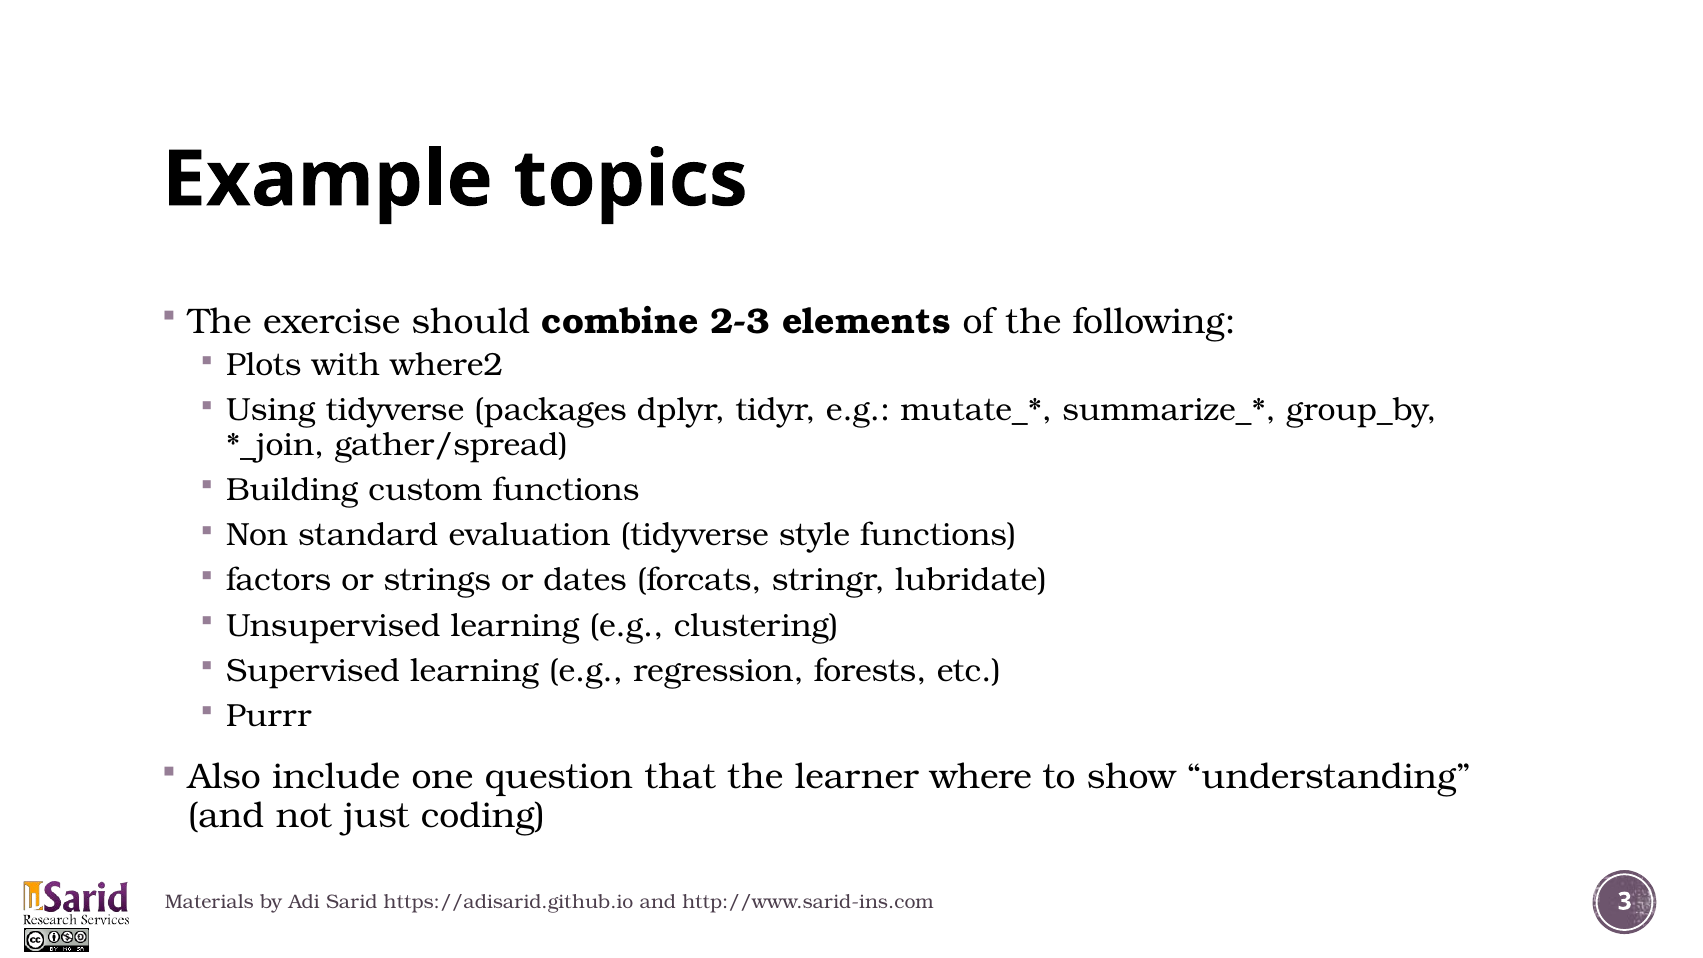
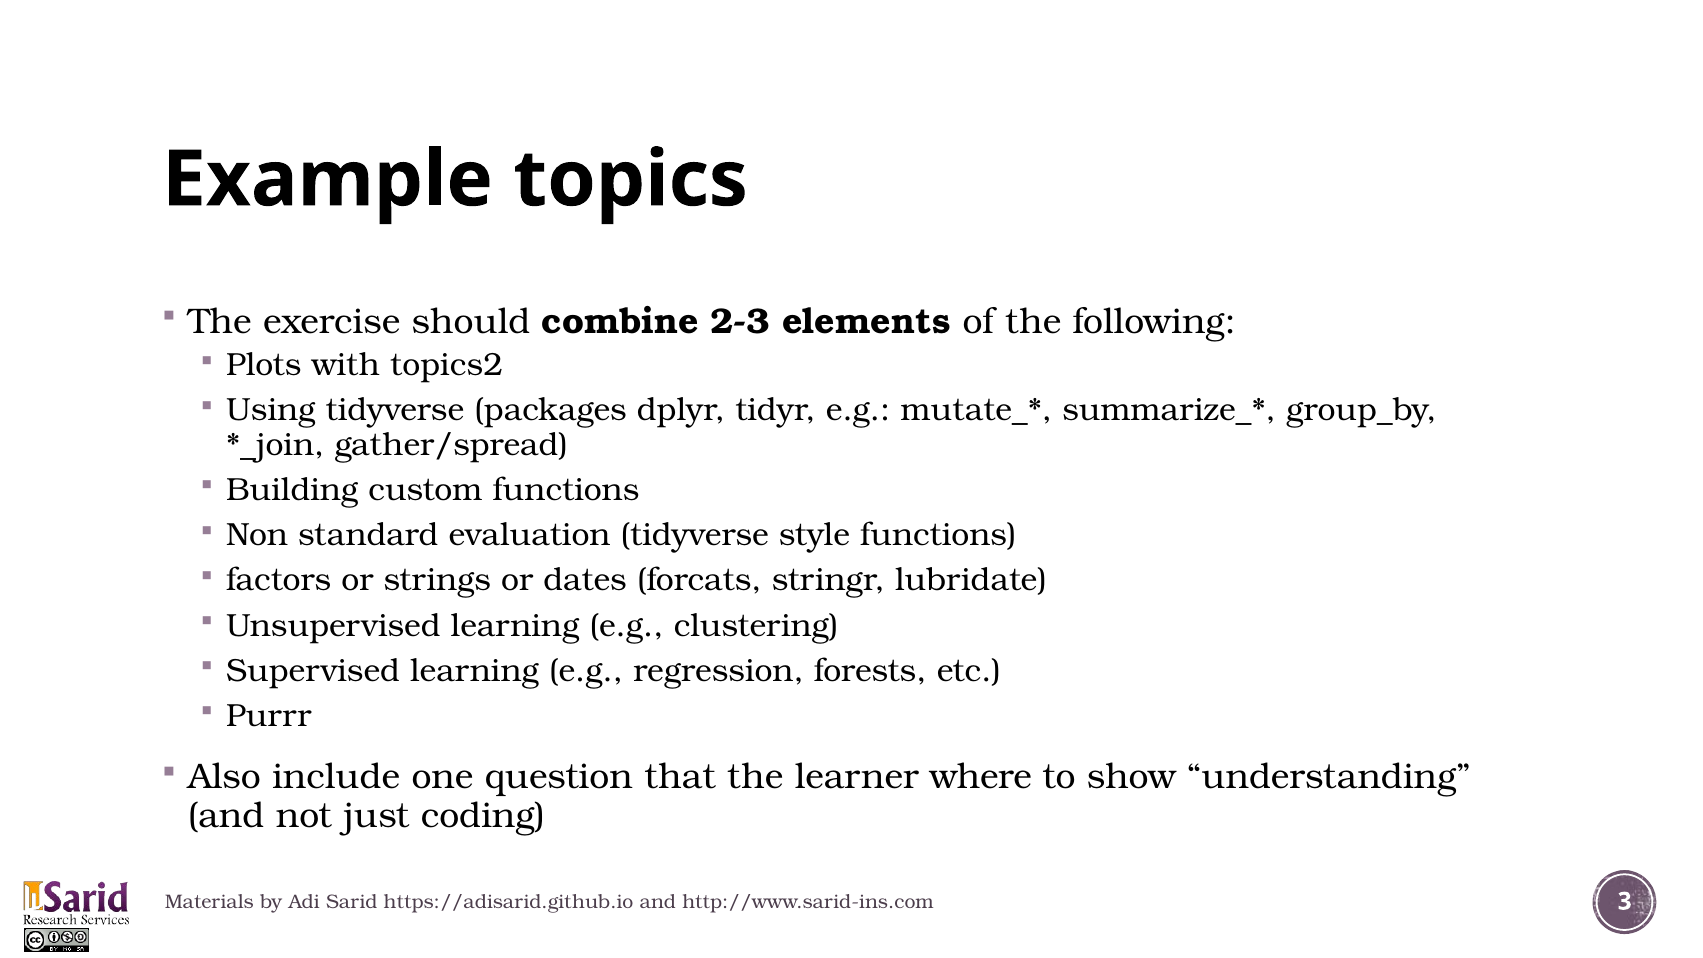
where2: where2 -> topics2 (447, 365)
